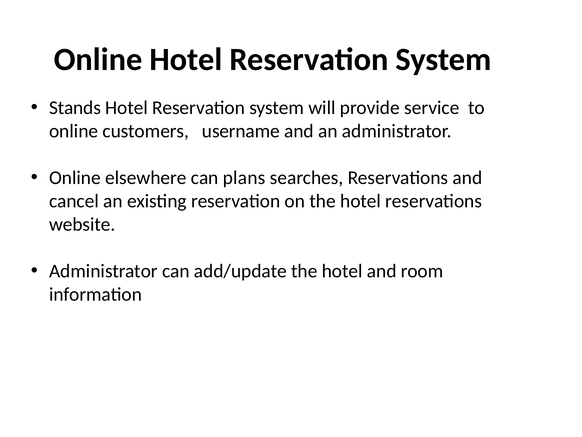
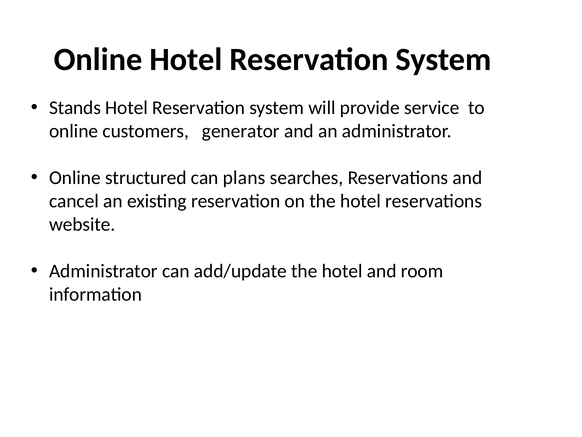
username: username -> generator (241, 131)
elsewhere: elsewhere -> structured (146, 178)
